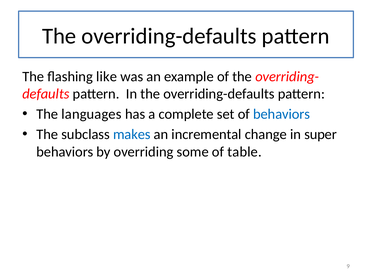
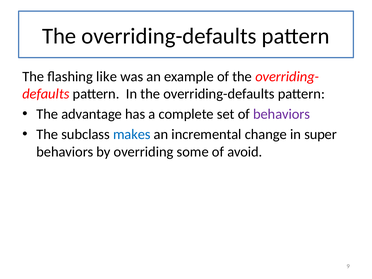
languages: languages -> advantage (92, 114)
behaviors colour: blue -> purple (282, 114)
table: table -> avoid (245, 152)
